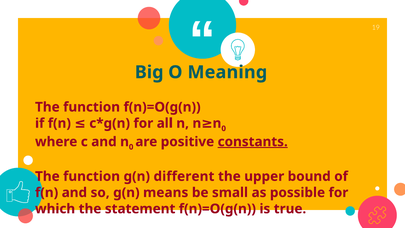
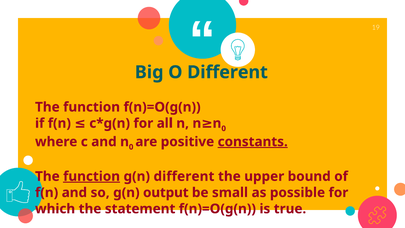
O Meaning: Meaning -> Different (228, 72)
function underline: none -> present (92, 176)
means: means -> output (166, 192)
